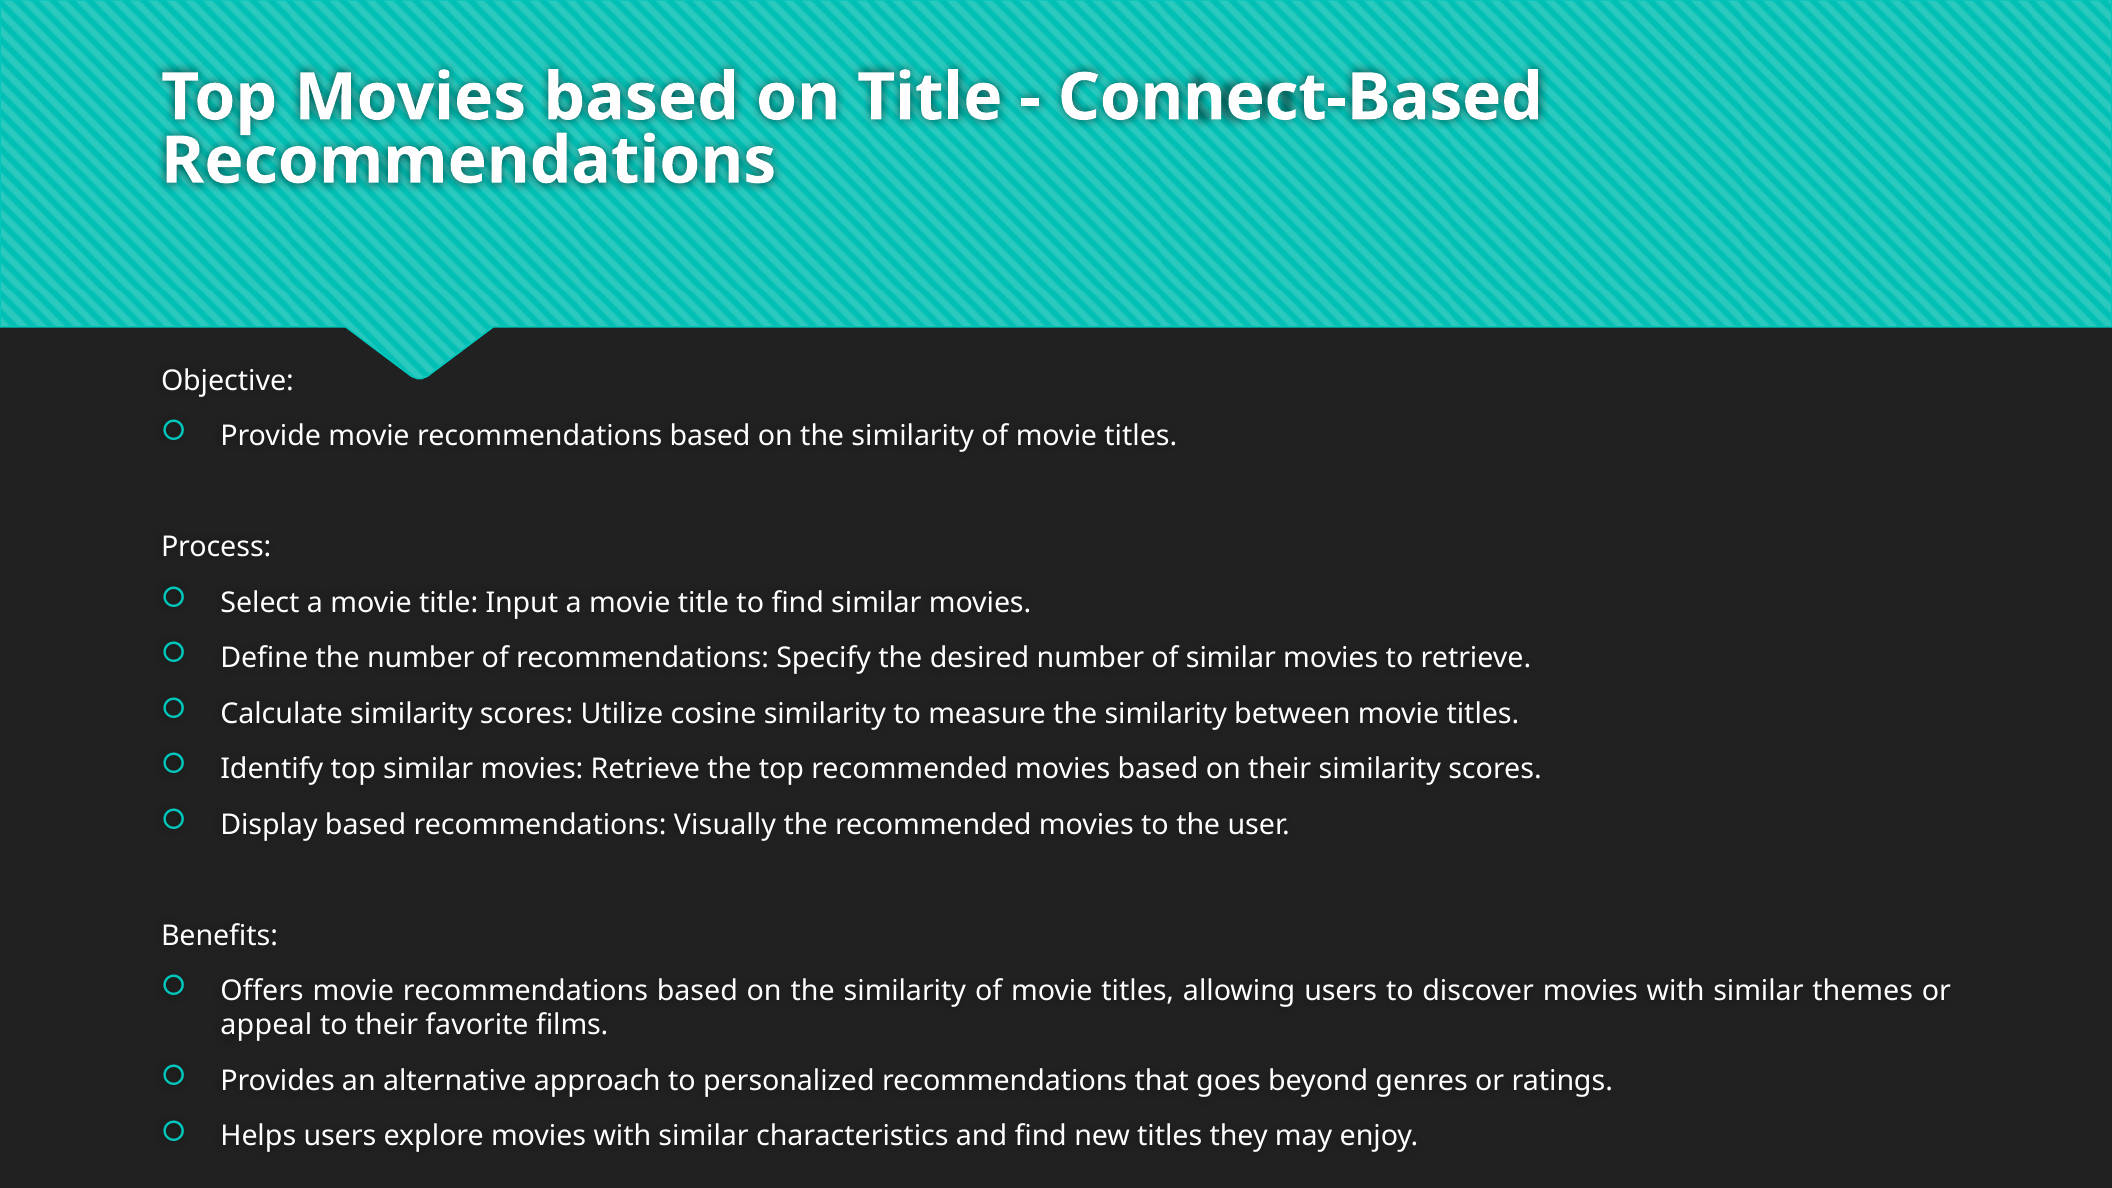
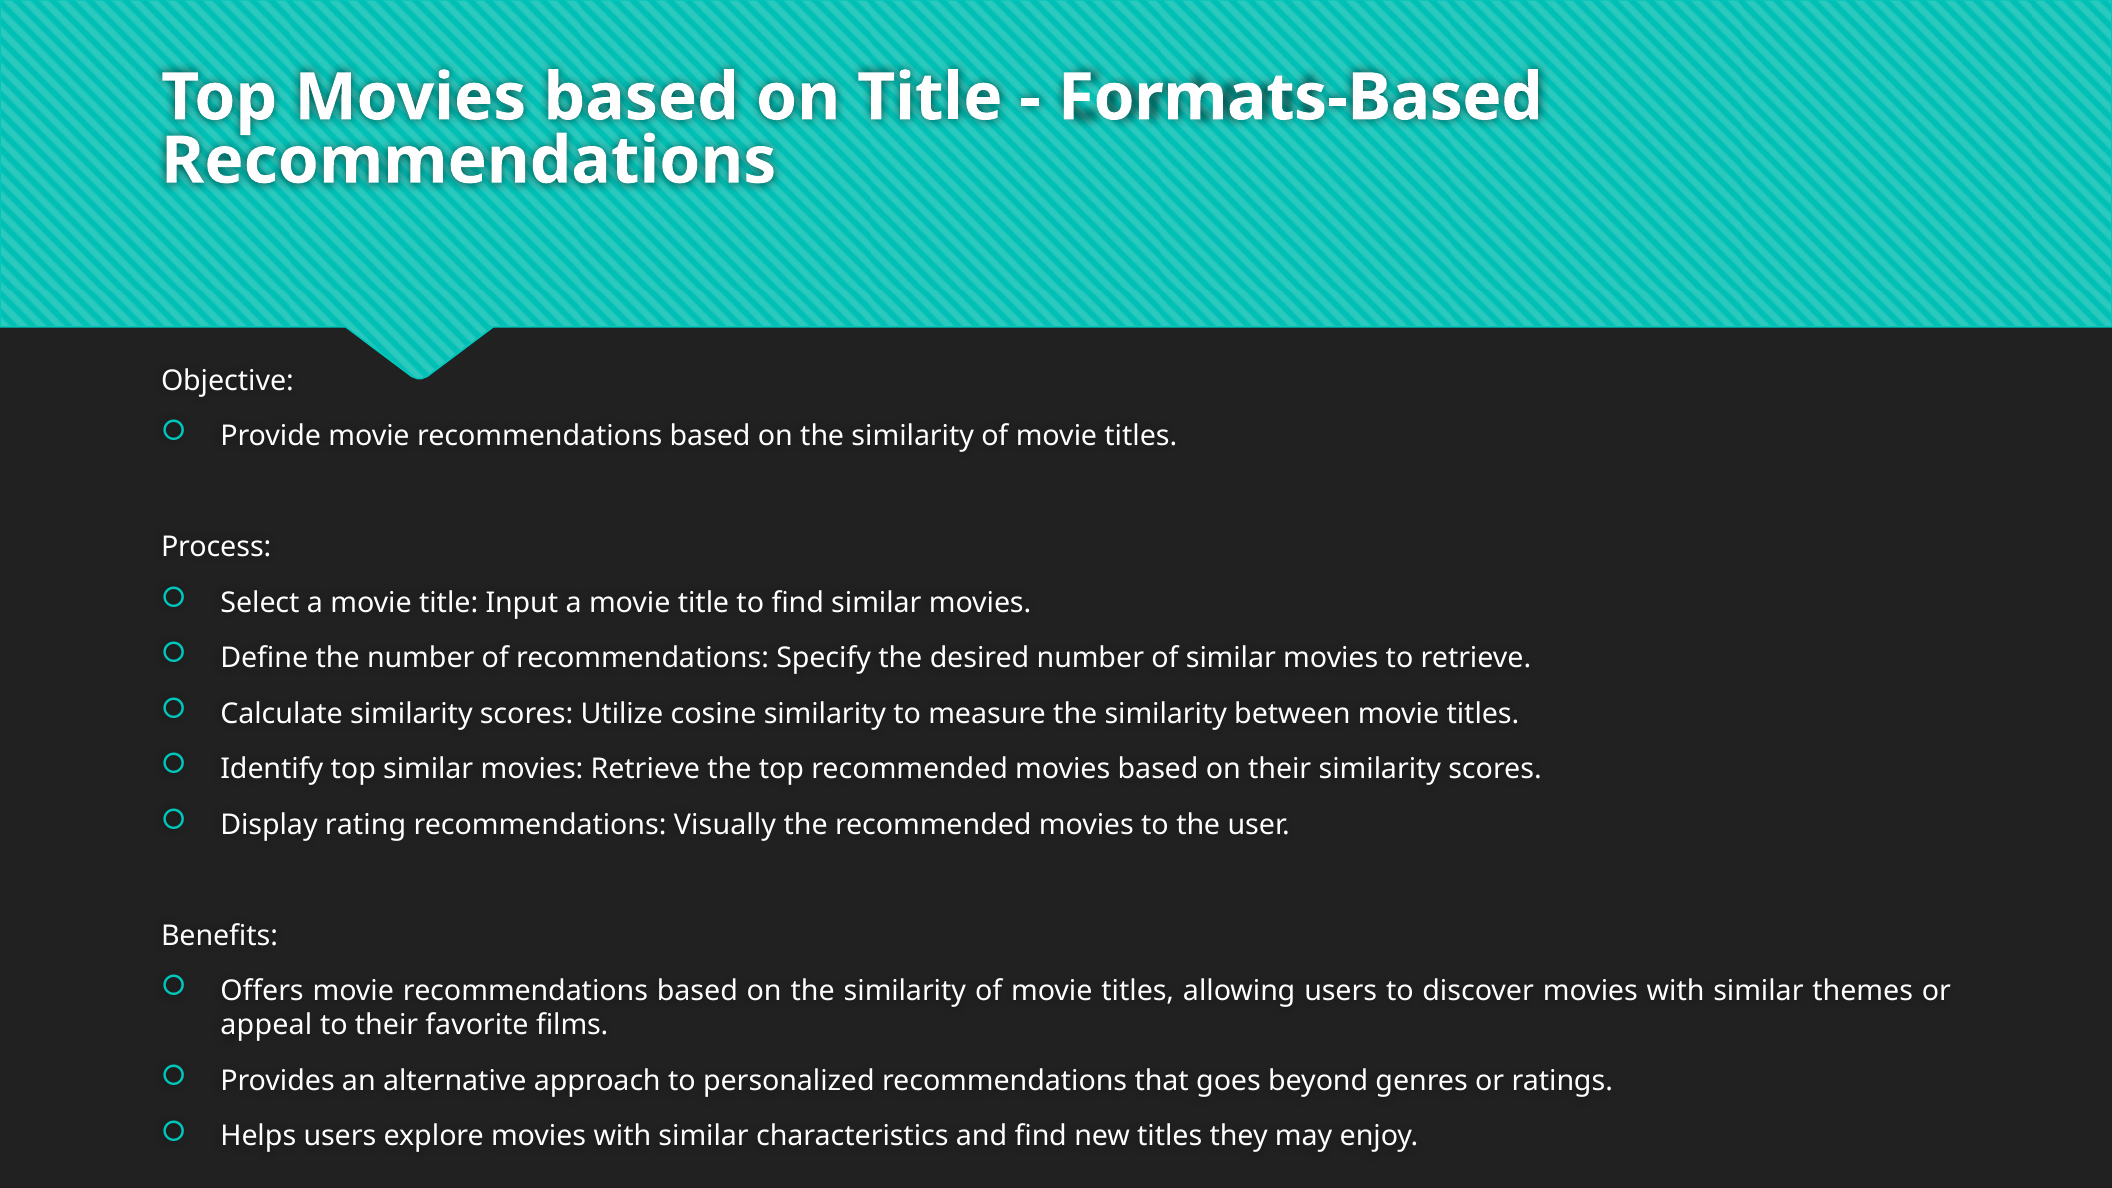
Connect-Based: Connect-Based -> Formats-Based (1300, 98)
Display based: based -> rating (366, 825)
